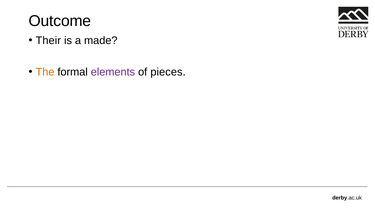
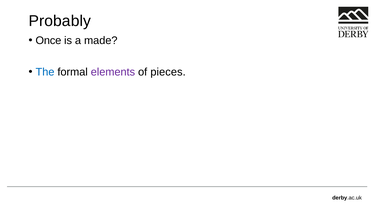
Outcome: Outcome -> Probably (60, 21)
Their: Their -> Once (48, 40)
The colour: orange -> blue (45, 72)
